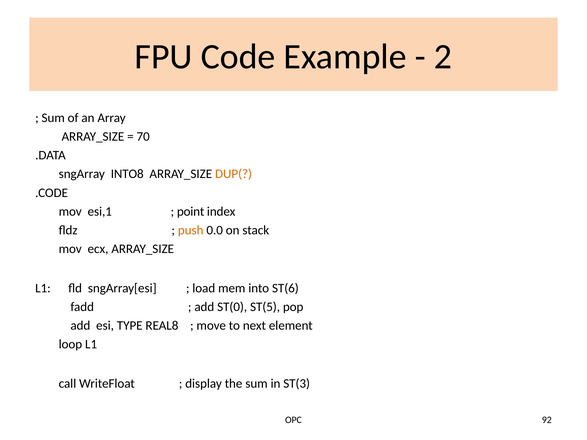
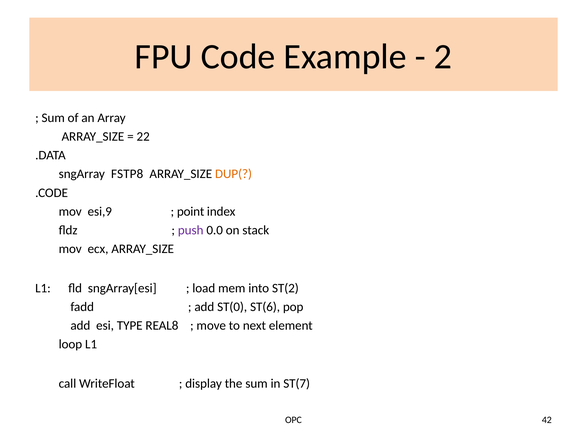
70: 70 -> 22 (143, 137)
INTO8: INTO8 -> FSTP8 (127, 174)
esi,1: esi,1 -> esi,9 (100, 212)
push colour: orange -> purple (191, 230)
ST(6: ST(6 -> ST(2 (285, 288)
ST(5: ST(5 -> ST(6 (265, 307)
ST(3: ST(3 -> ST(7 (297, 384)
92: 92 -> 42 (547, 420)
